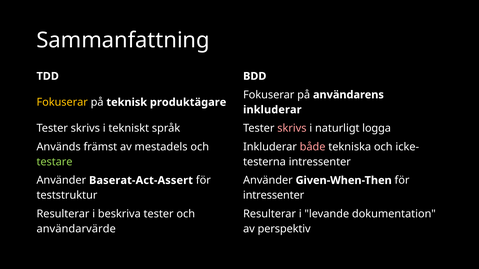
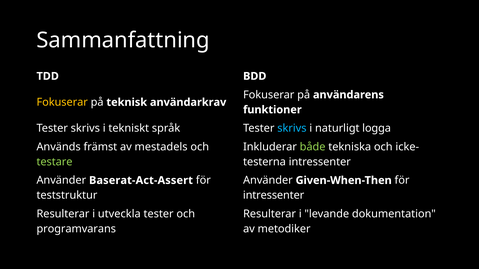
produktägare: produktägare -> användarkrav (188, 102)
inkluderar: inkluderar -> funktioner (272, 110)
skrivs colour: pink -> light blue (292, 128)
både colour: pink -> light green (313, 147)
beskriva: beskriva -> utveckla (119, 214)
användarvärde: användarvärde -> programvarans (76, 229)
perspektiv: perspektiv -> metodiker (284, 229)
